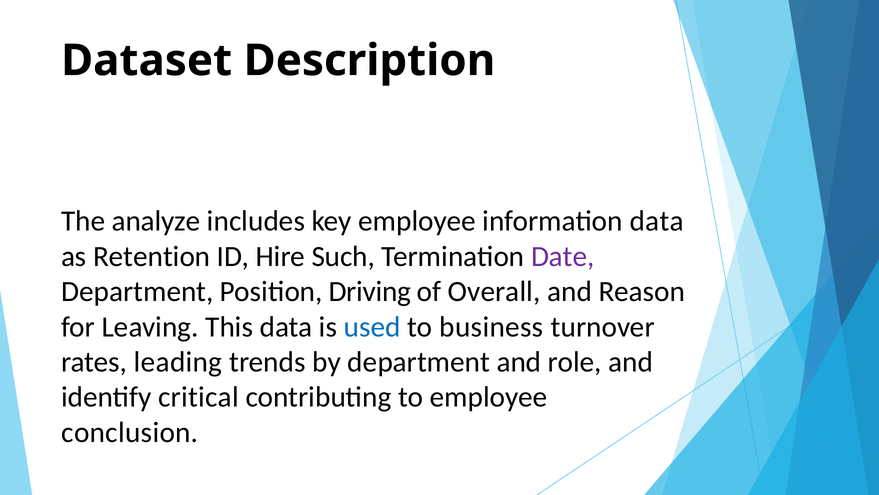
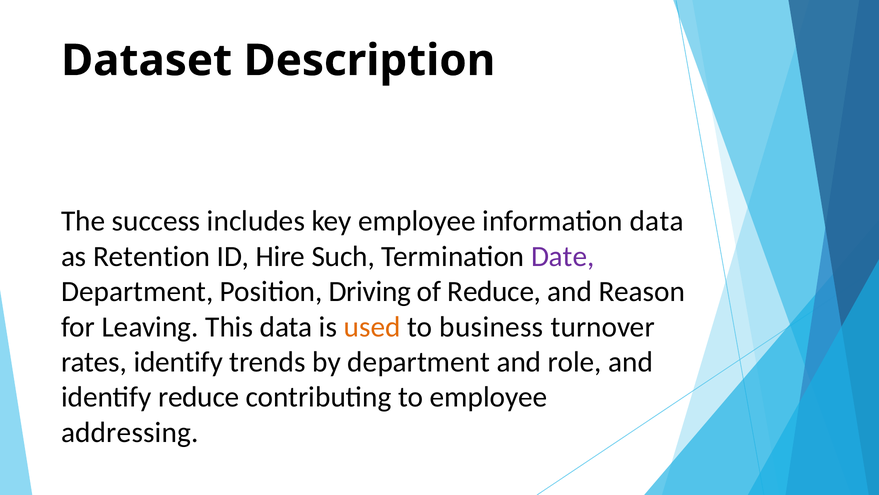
analyze: analyze -> success (156, 221)
of Overall: Overall -> Reduce (494, 291)
used colour: blue -> orange (372, 327)
rates leading: leading -> identify (178, 362)
identify critical: critical -> reduce (199, 397)
conclusion: conclusion -> addressing (130, 432)
